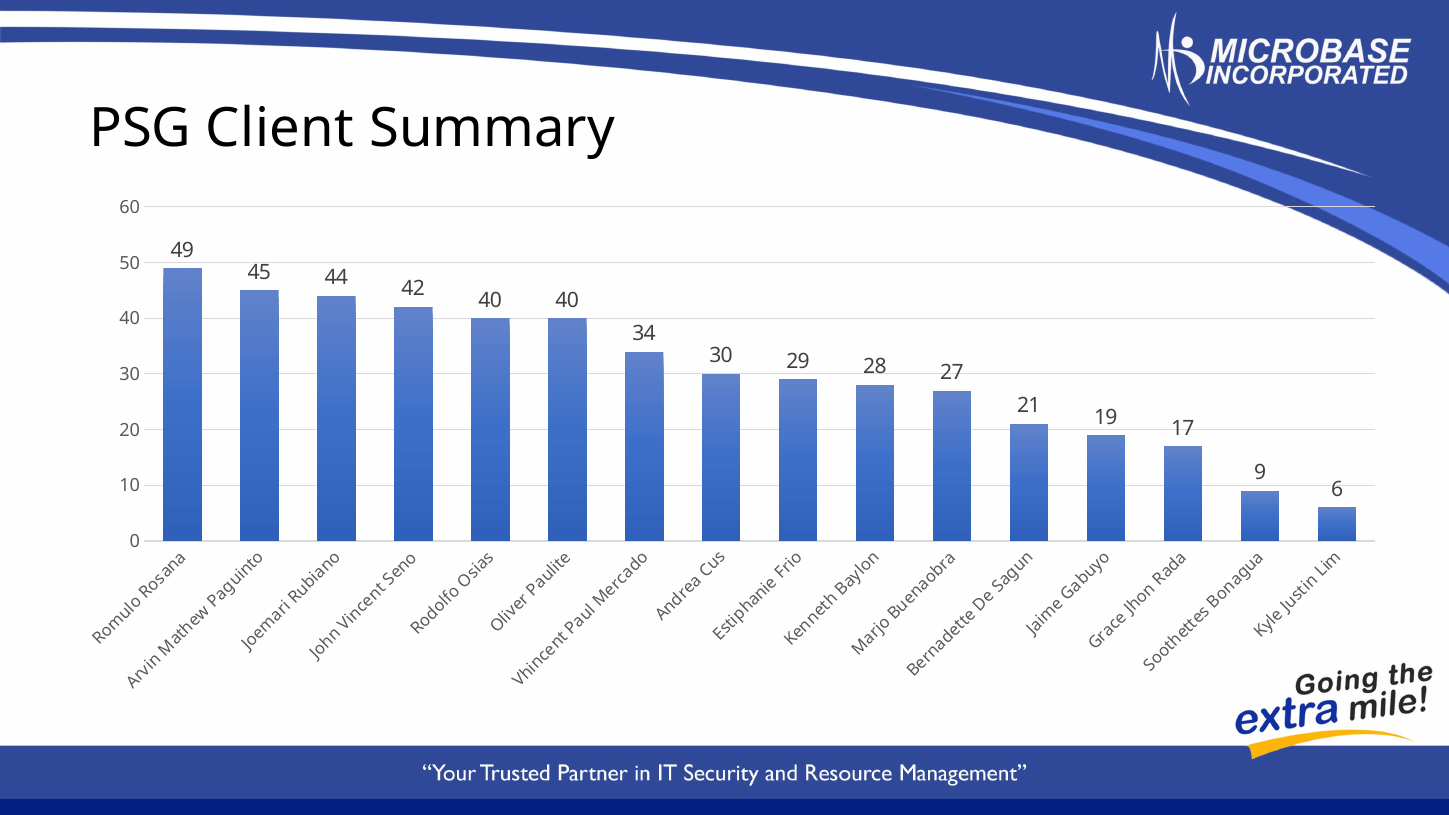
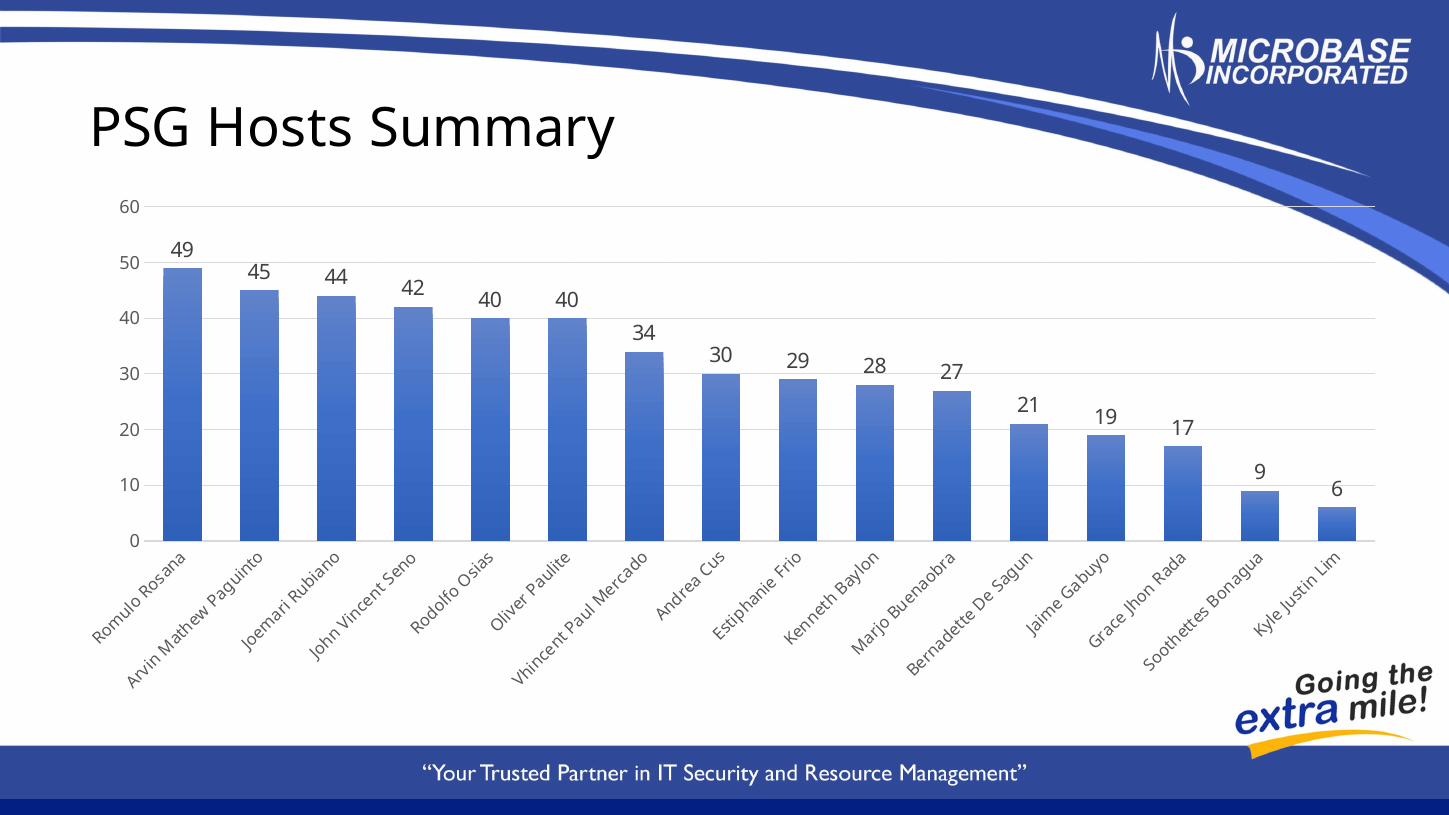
Client: Client -> Hosts (280, 129)
